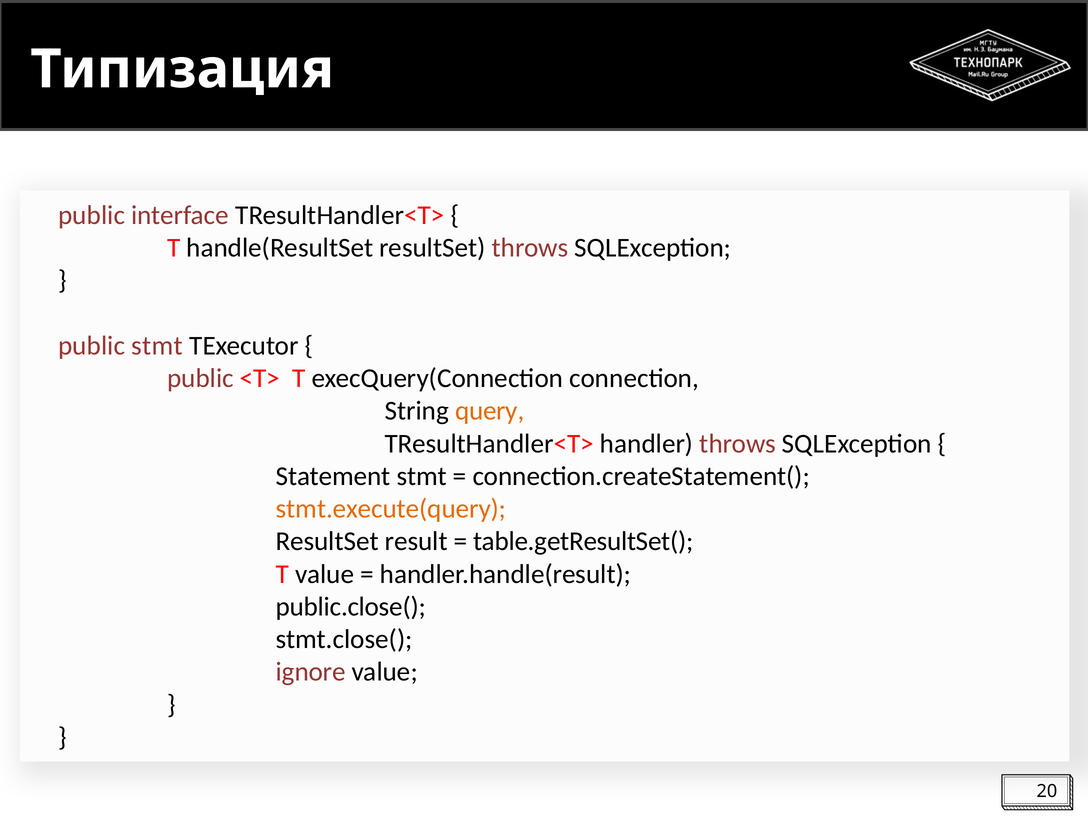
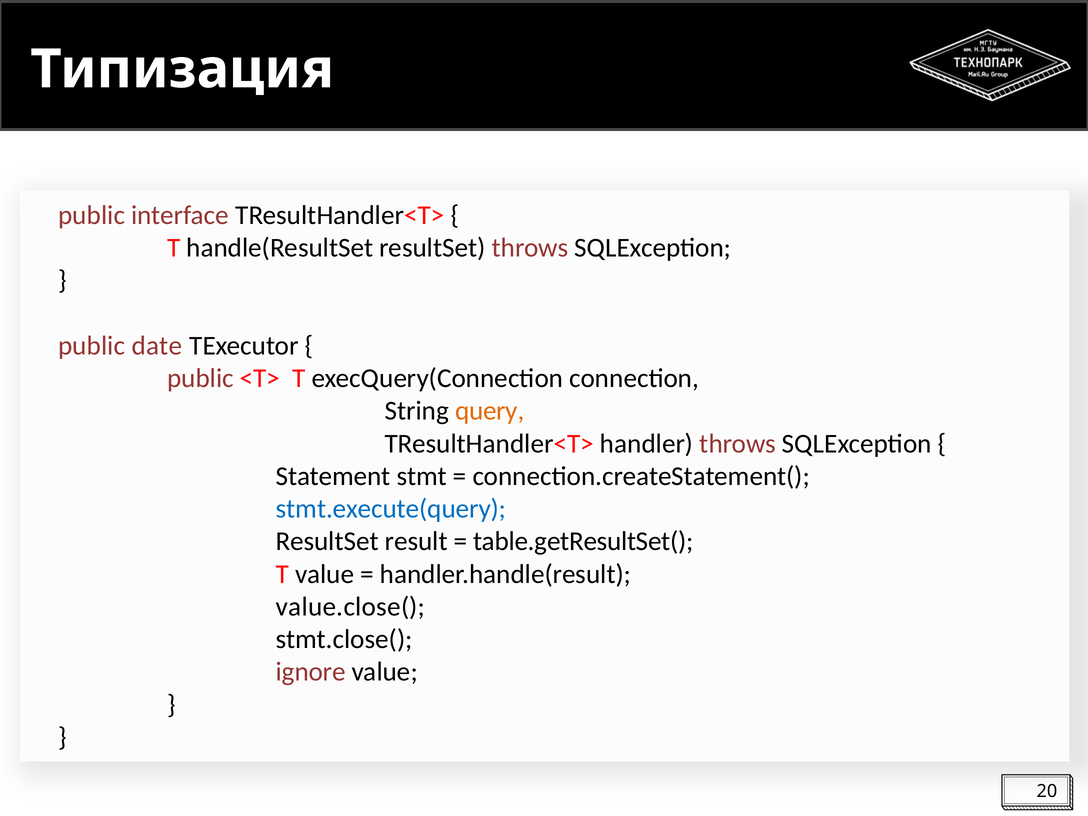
public stmt: stmt -> date (157, 346)
stmt.execute(query colour: orange -> blue (391, 509)
public.close(: public.close( -> value.close( (351, 607)
